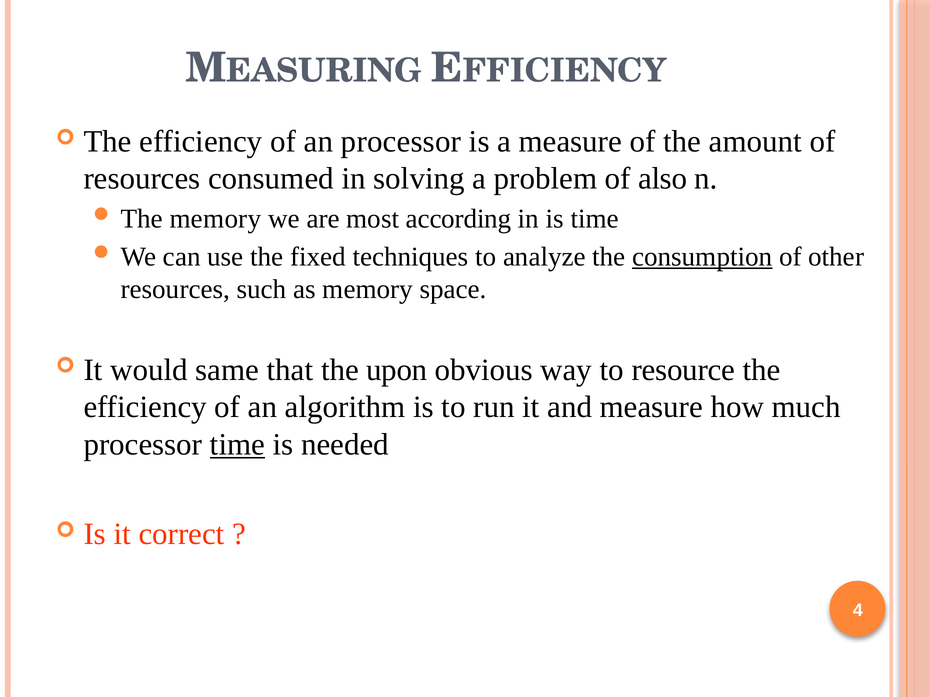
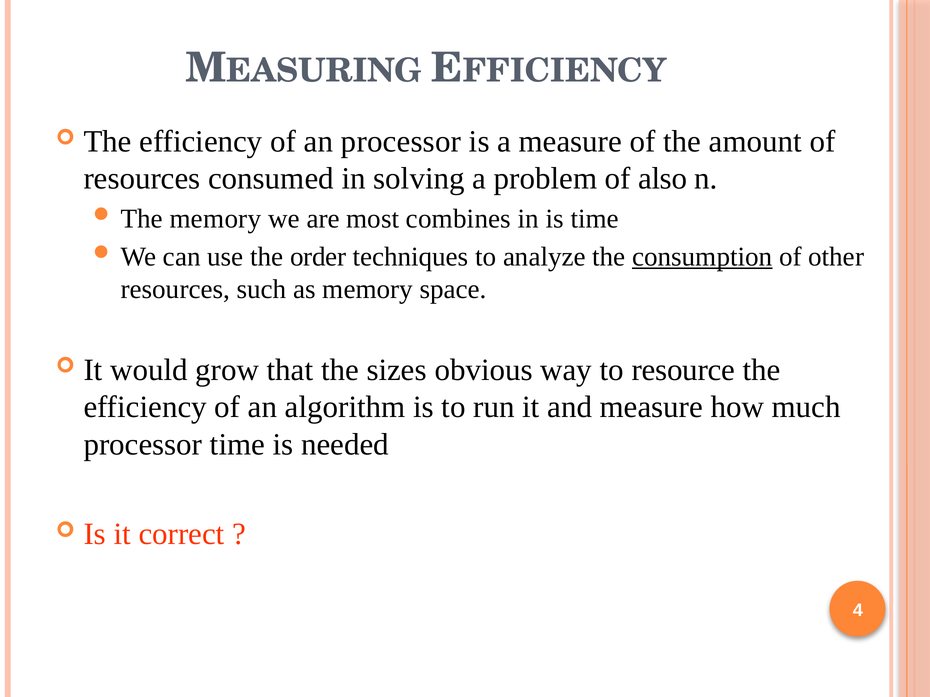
according: according -> combines (458, 219)
fixed: fixed -> order (318, 257)
same: same -> grow (227, 370)
upon: upon -> sizes (397, 370)
time underline: present -> none (237, 445)
